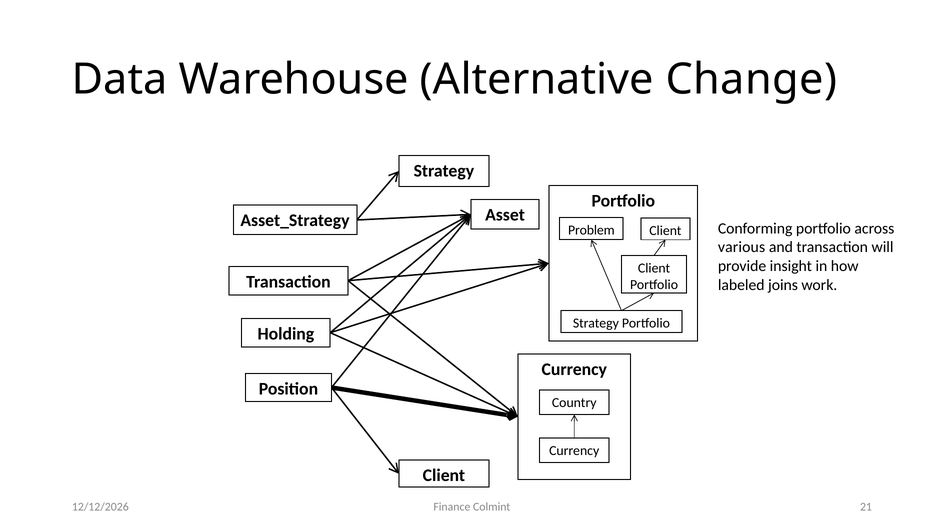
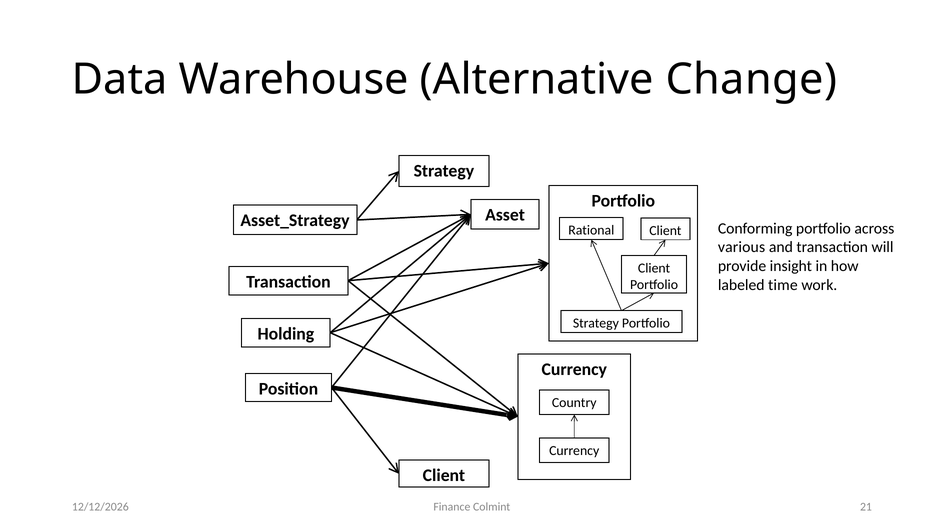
Problem: Problem -> Rational (591, 230)
joins: joins -> time (783, 285)
